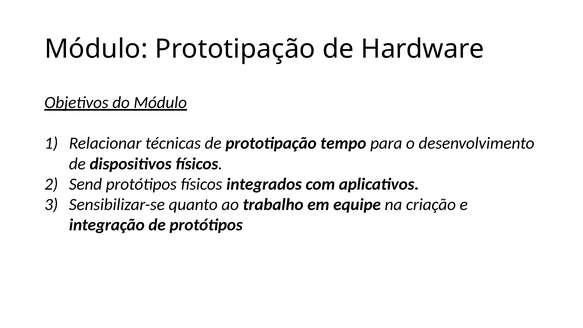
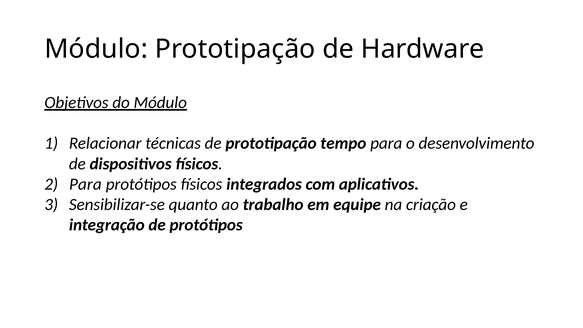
Send: Send -> Para (85, 184)
